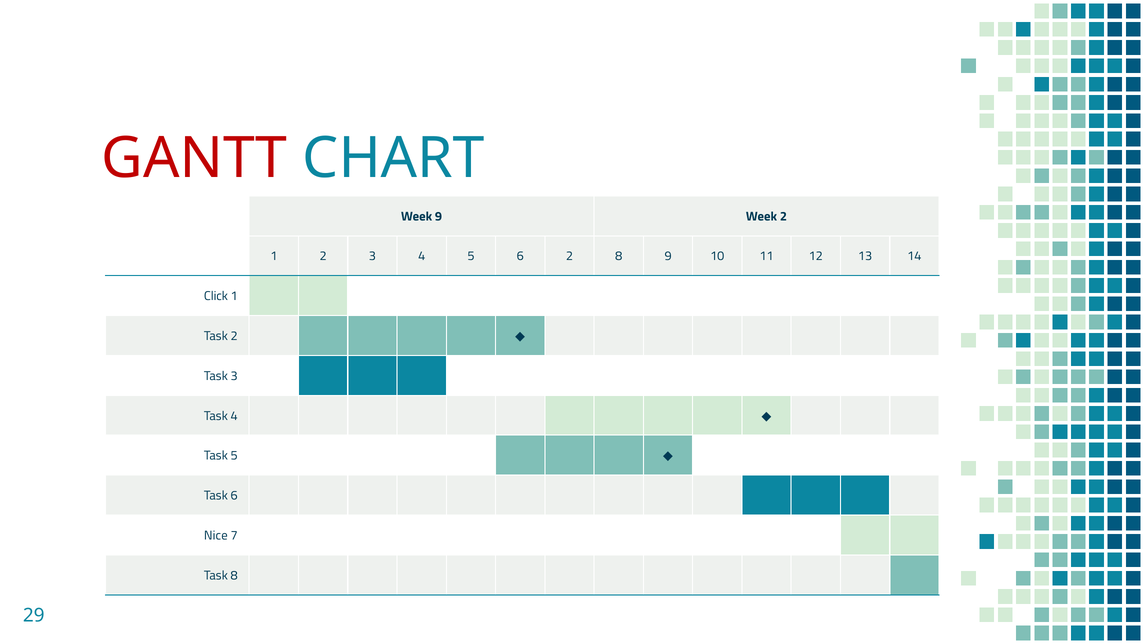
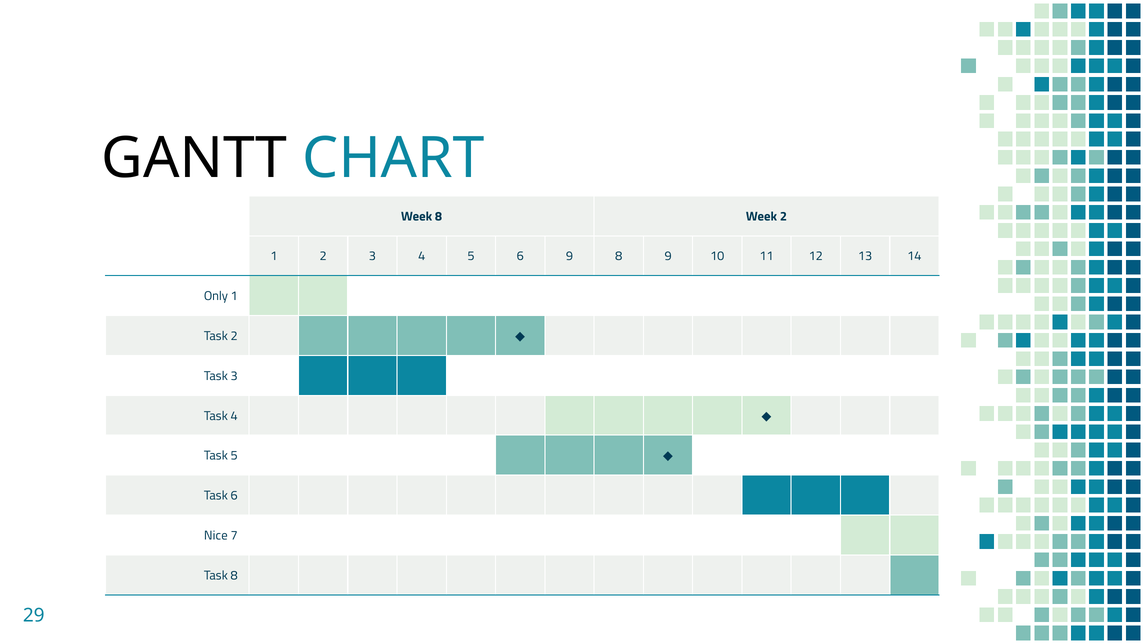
GANTT colour: red -> black (194, 158)
Week 9: 9 -> 8 (439, 216)
6 2: 2 -> 9 (570, 256)
Click: Click -> Only (216, 296)
